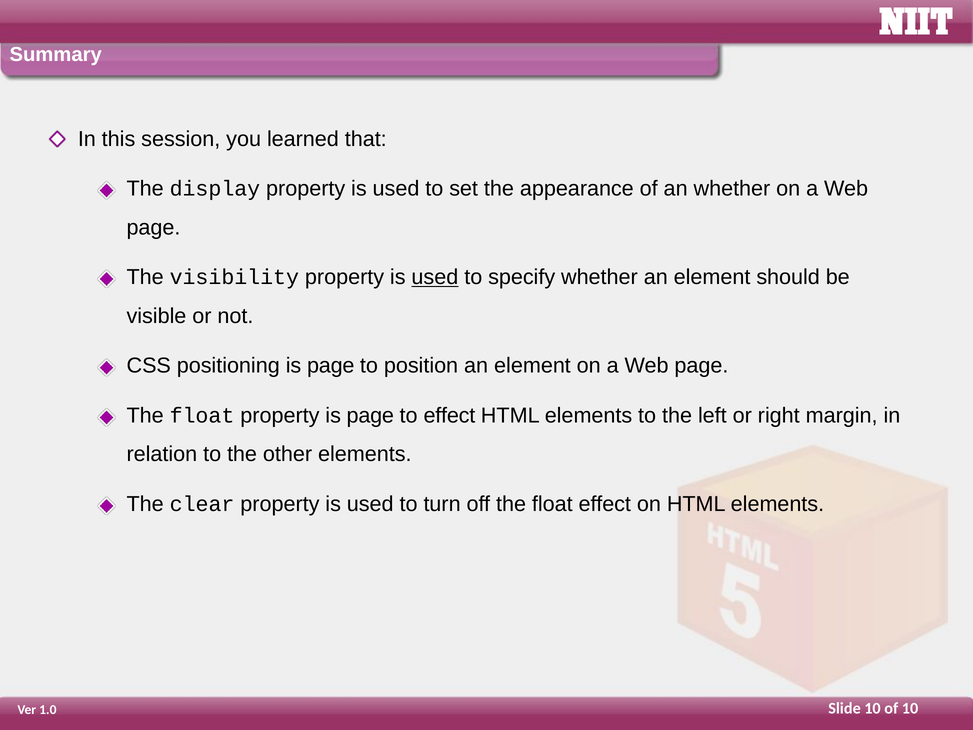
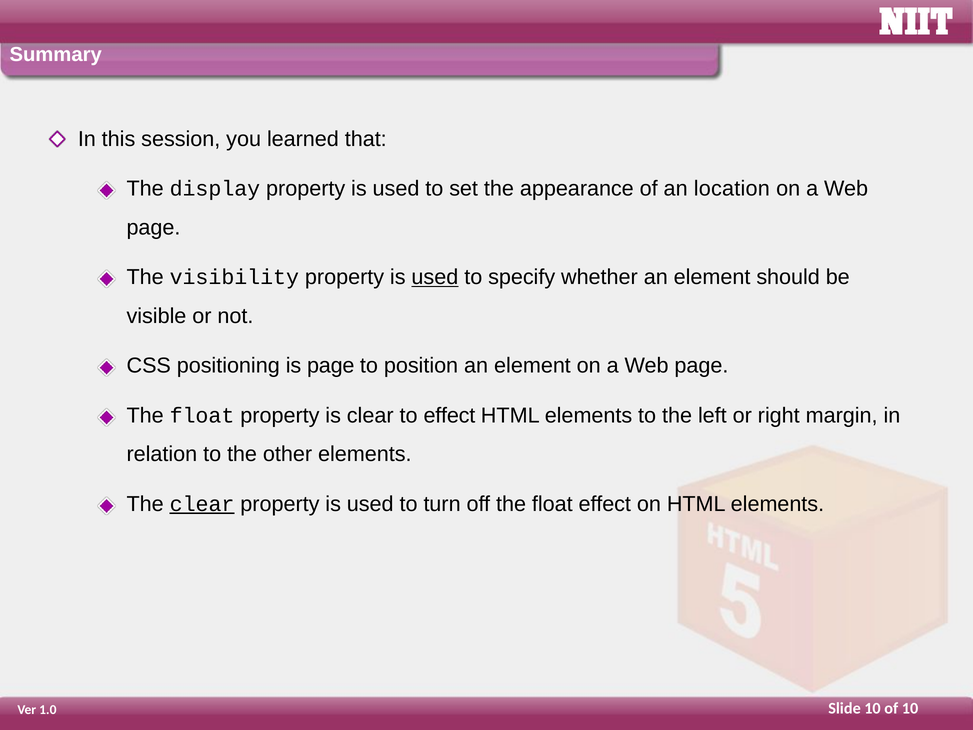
an whether: whether -> location (732, 189)
property is page: page -> clear (370, 415)
clear underline: none -> present (202, 504)
